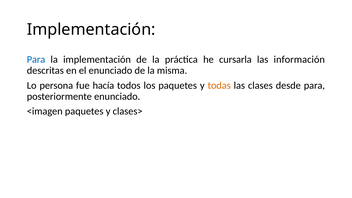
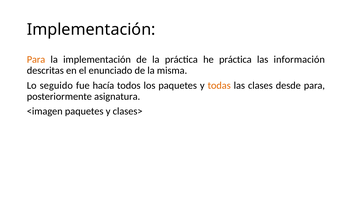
Para colour: blue -> orange (36, 60)
he cursarla: cursarla -> práctica (235, 60)
persona: persona -> seguido (56, 85)
posteriormente enunciado: enunciado -> asignatura (117, 96)
